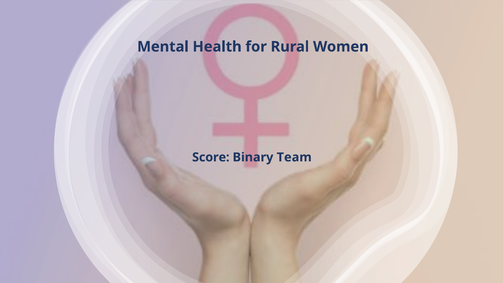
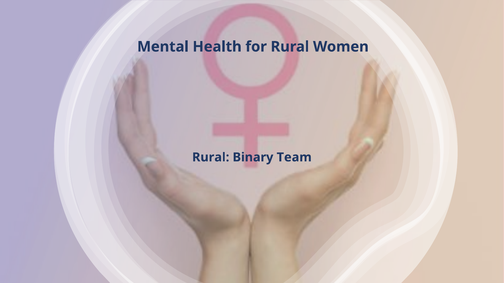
Score: Score -> Rural (211, 158)
